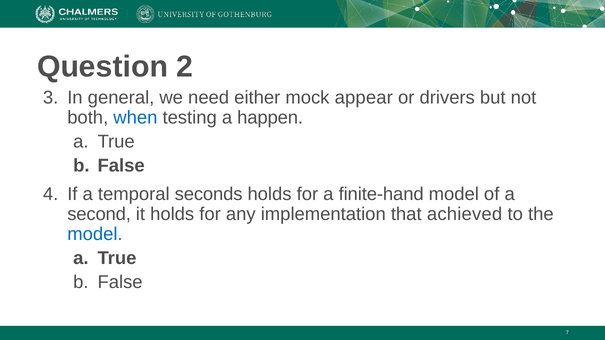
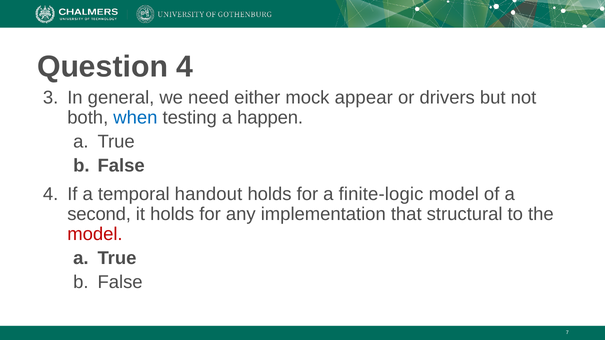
Question 2: 2 -> 4 (185, 67)
seconds: seconds -> handout (208, 194)
finite-hand: finite-hand -> finite-logic (381, 194)
achieved: achieved -> structural (465, 214)
model colour: blue -> red (95, 234)
